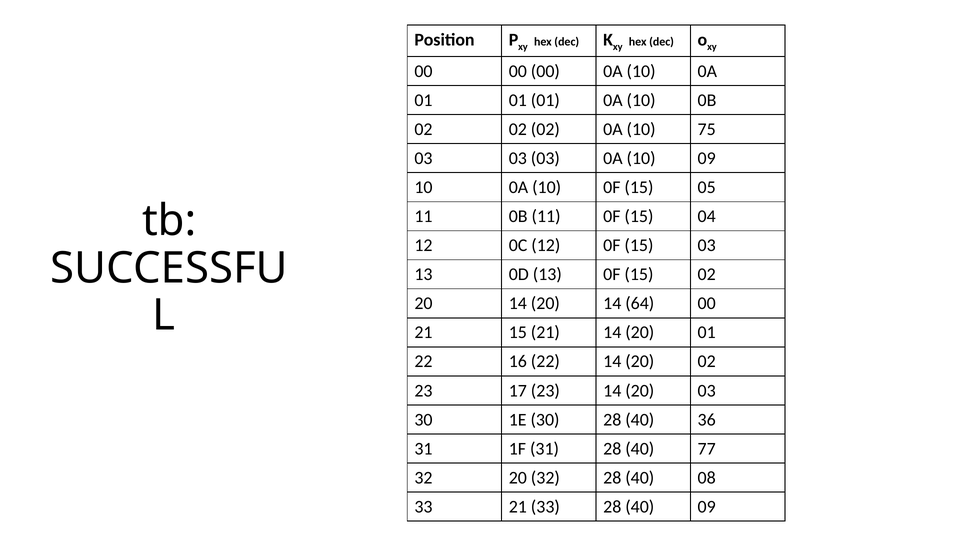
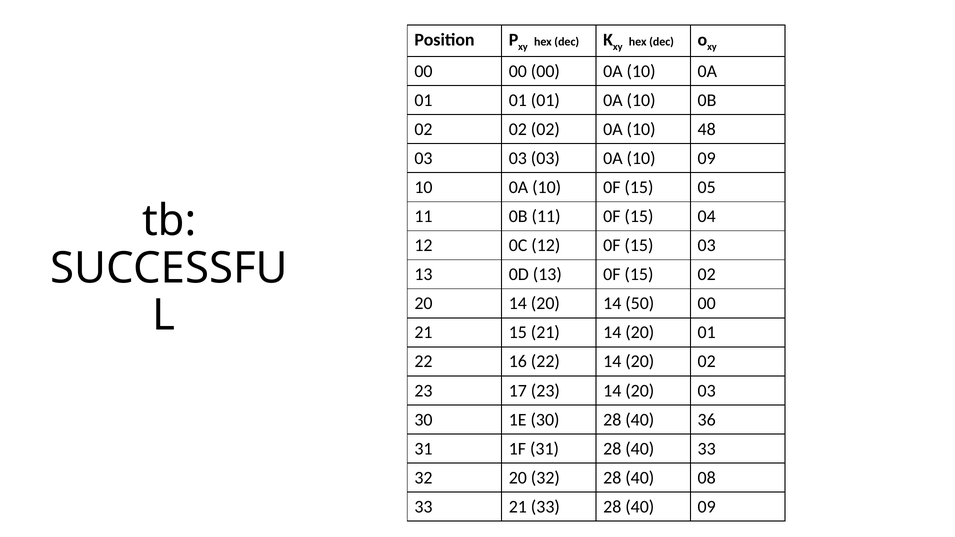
75: 75 -> 48 (707, 129)
64: 64 -> 50 (640, 304)
40 77: 77 -> 33 (707, 449)
